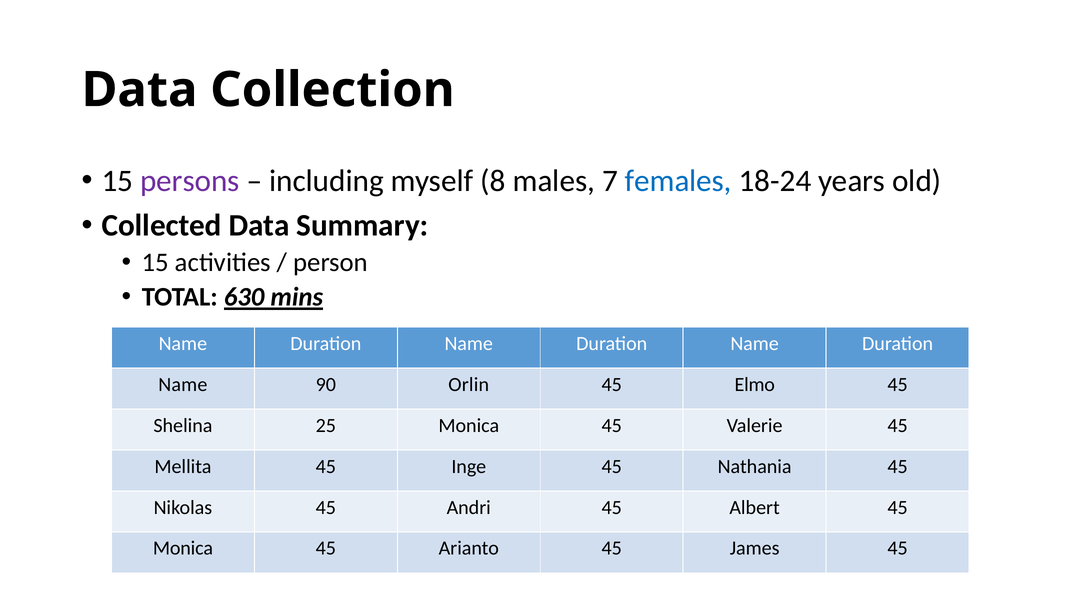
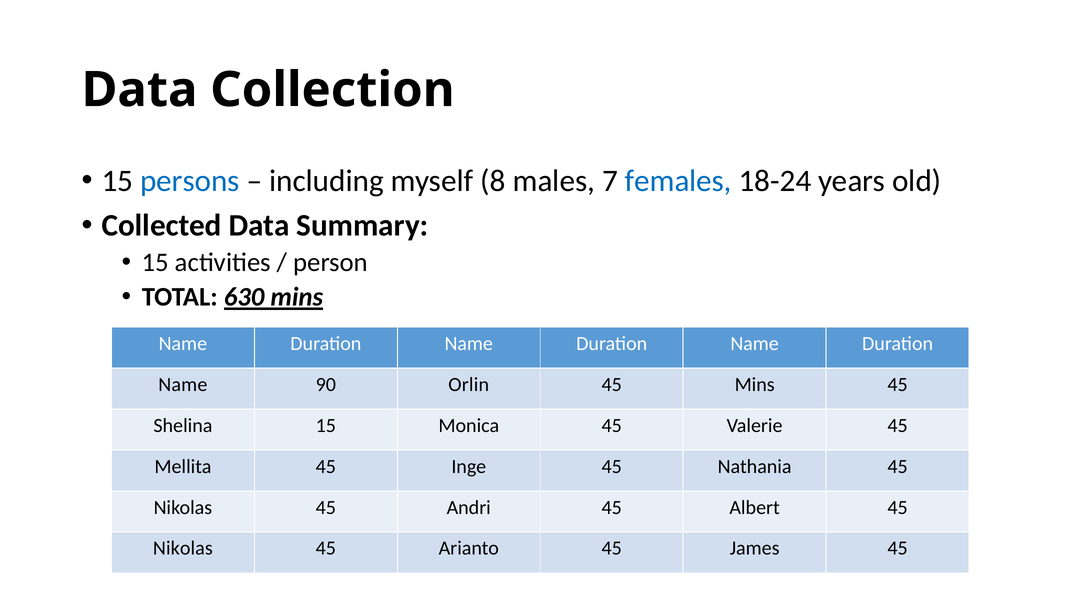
persons colour: purple -> blue (190, 181)
45 Elmo: Elmo -> Mins (755, 384)
Shelina 25: 25 -> 15 (326, 425)
Monica: Monica -> Nikolas (183, 548)
